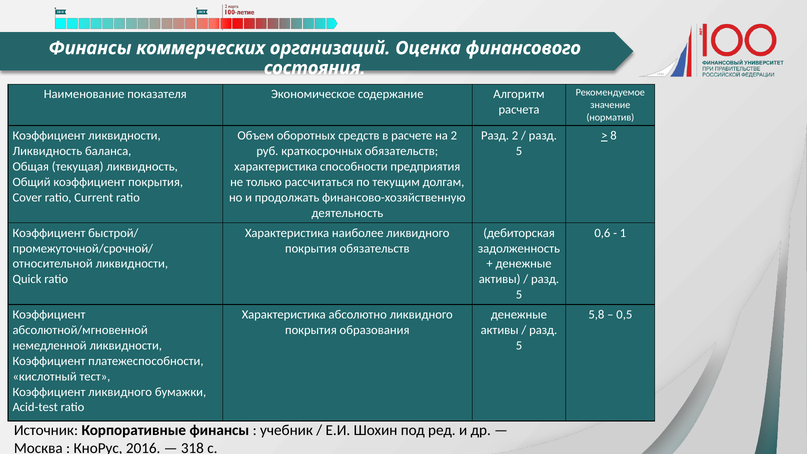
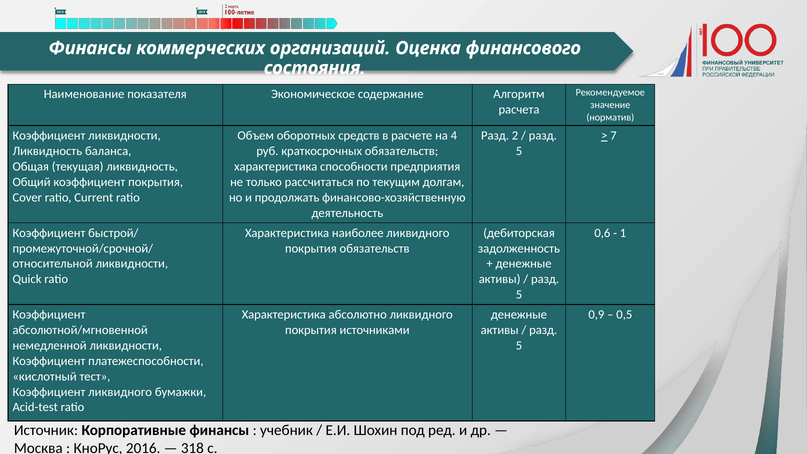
на 2: 2 -> 4 (454, 136)
8: 8 -> 7 (614, 136)
5,8: 5,8 -> 0,9 (596, 315)
образования: образования -> источниками (375, 330)
